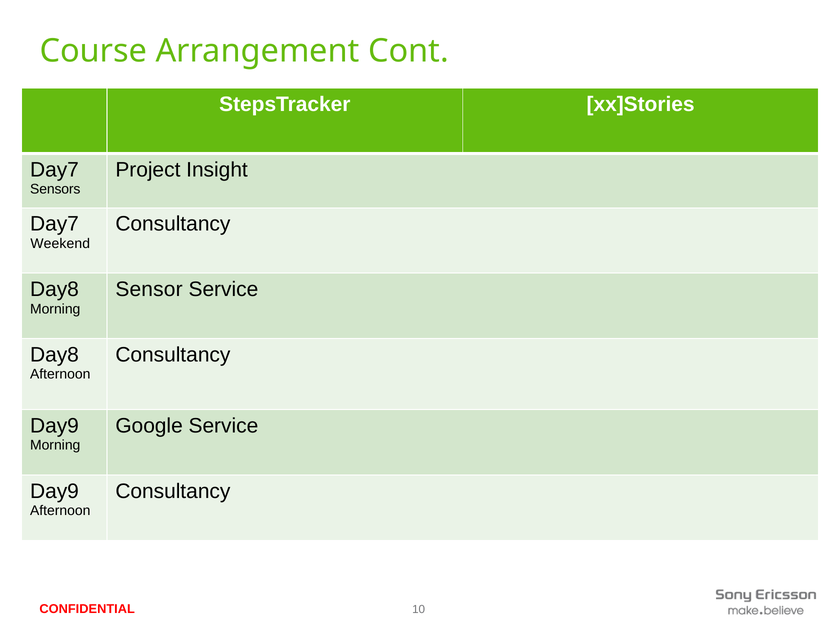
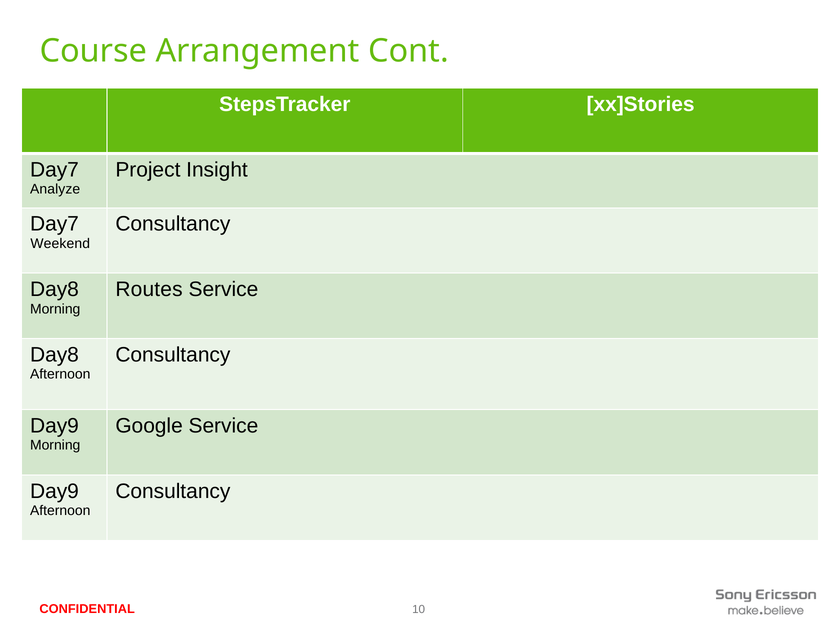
Sensors: Sensors -> Analyze (55, 189)
Sensor: Sensor -> Routes (149, 289)
